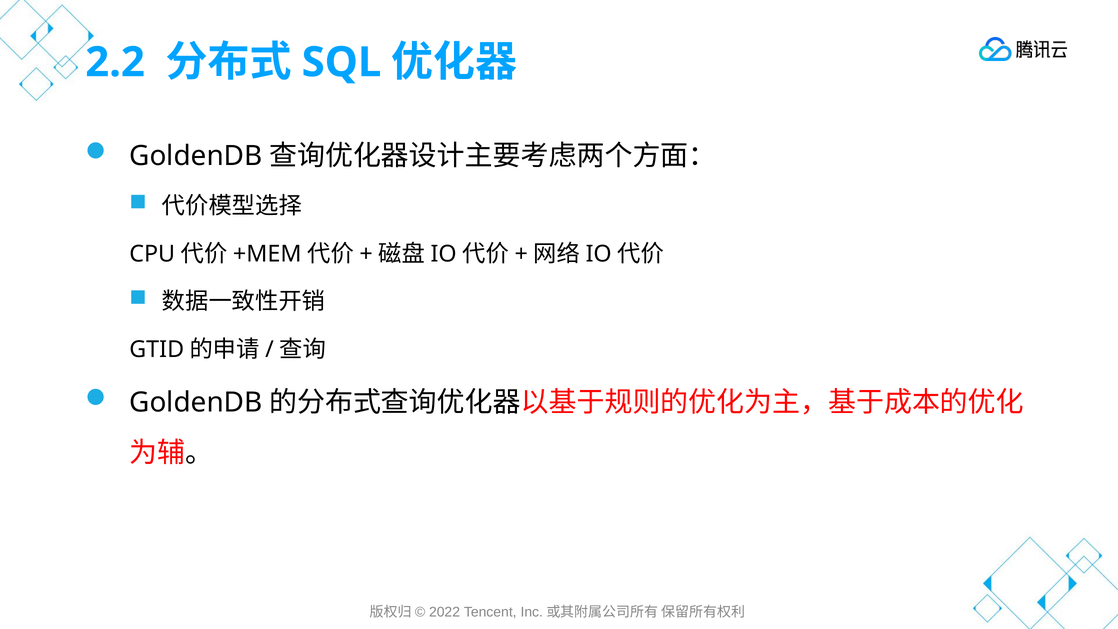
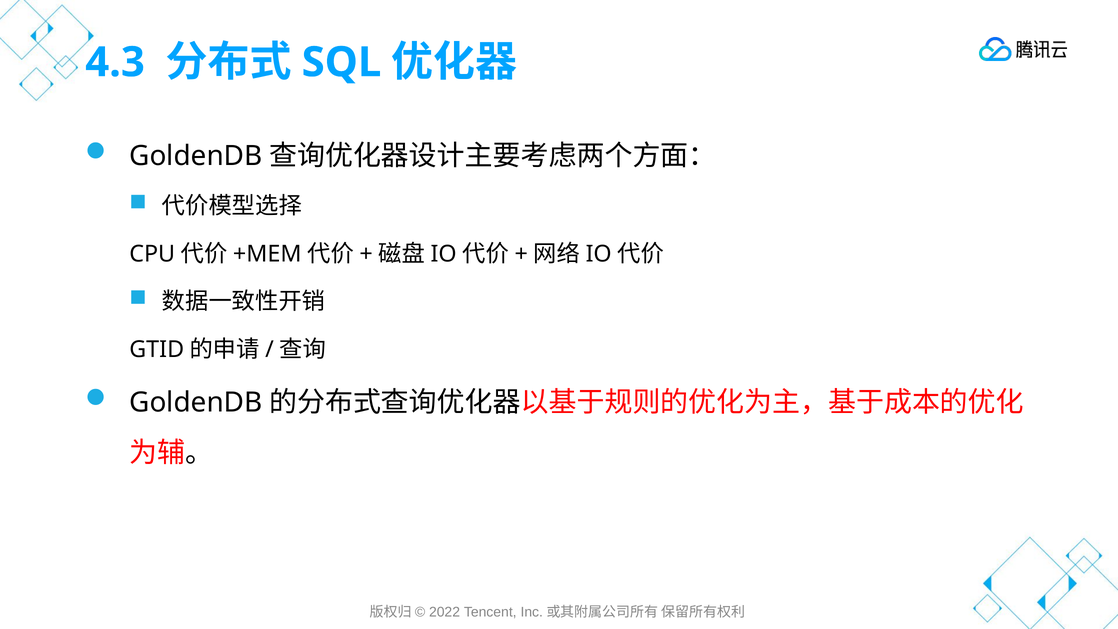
2.2: 2.2 -> 4.3 (115, 62)
